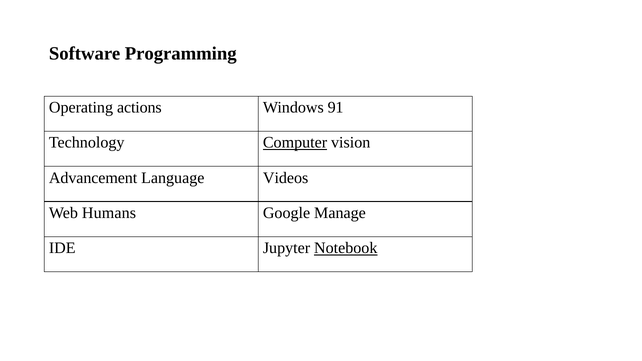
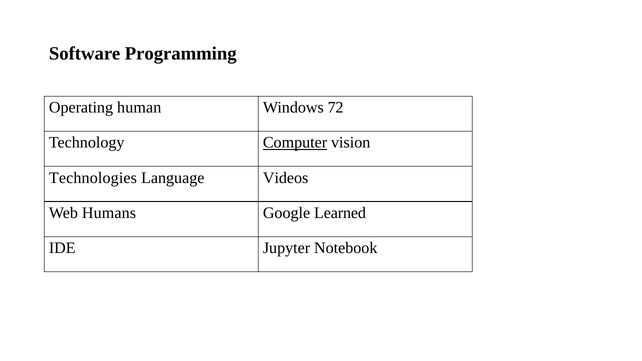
actions: actions -> human (139, 108)
91: 91 -> 72 (336, 108)
Advancement: Advancement -> Technologies (93, 178)
Manage: Manage -> Learned (340, 213)
Notebook underline: present -> none (346, 248)
